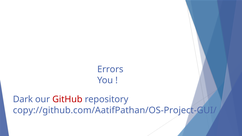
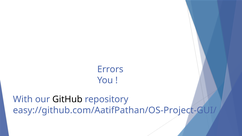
Dark: Dark -> With (23, 99)
GitHub colour: red -> black (67, 99)
copy://github.com/AatifPathan/OS-Project-GUI/: copy://github.com/AatifPathan/OS-Project-GUI/ -> easy://github.com/AatifPathan/OS-Project-GUI/ (115, 110)
